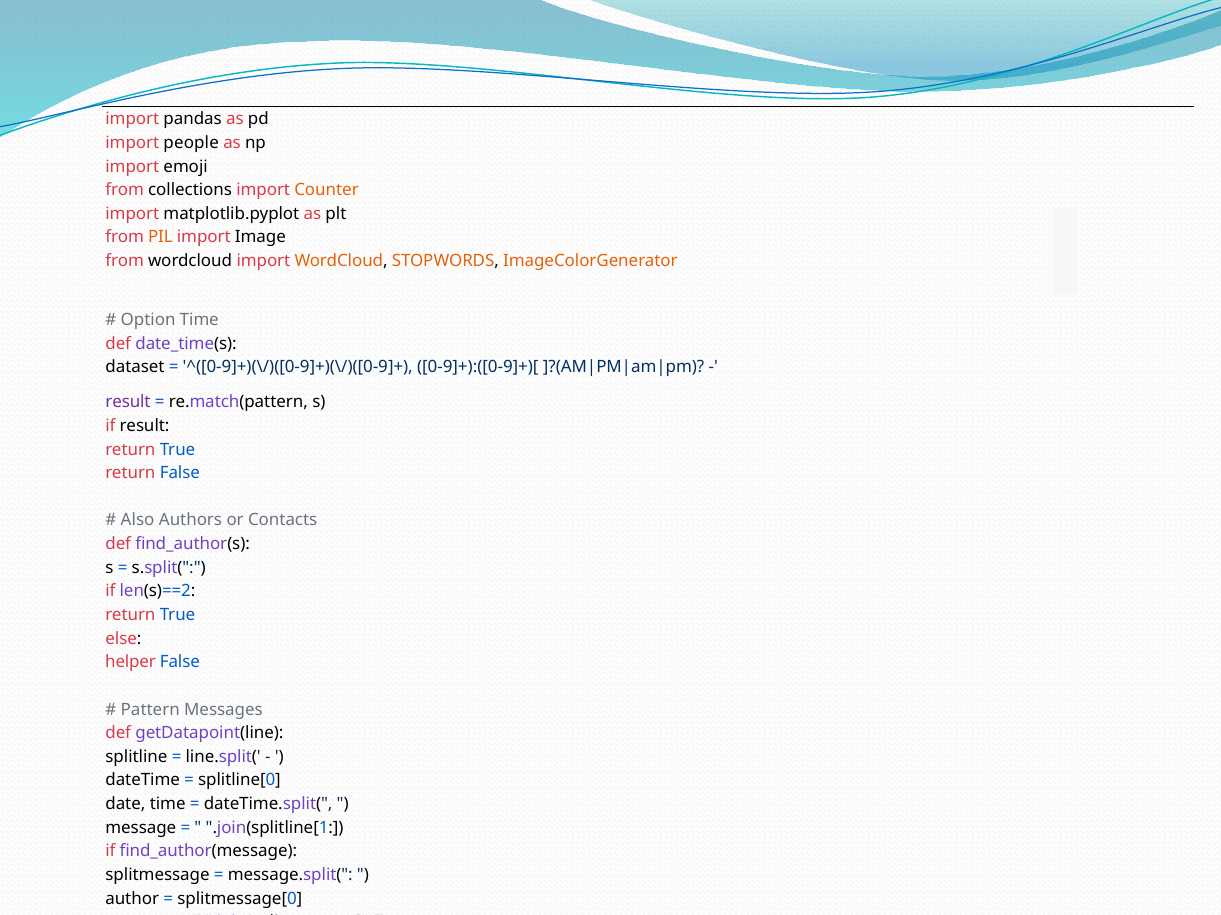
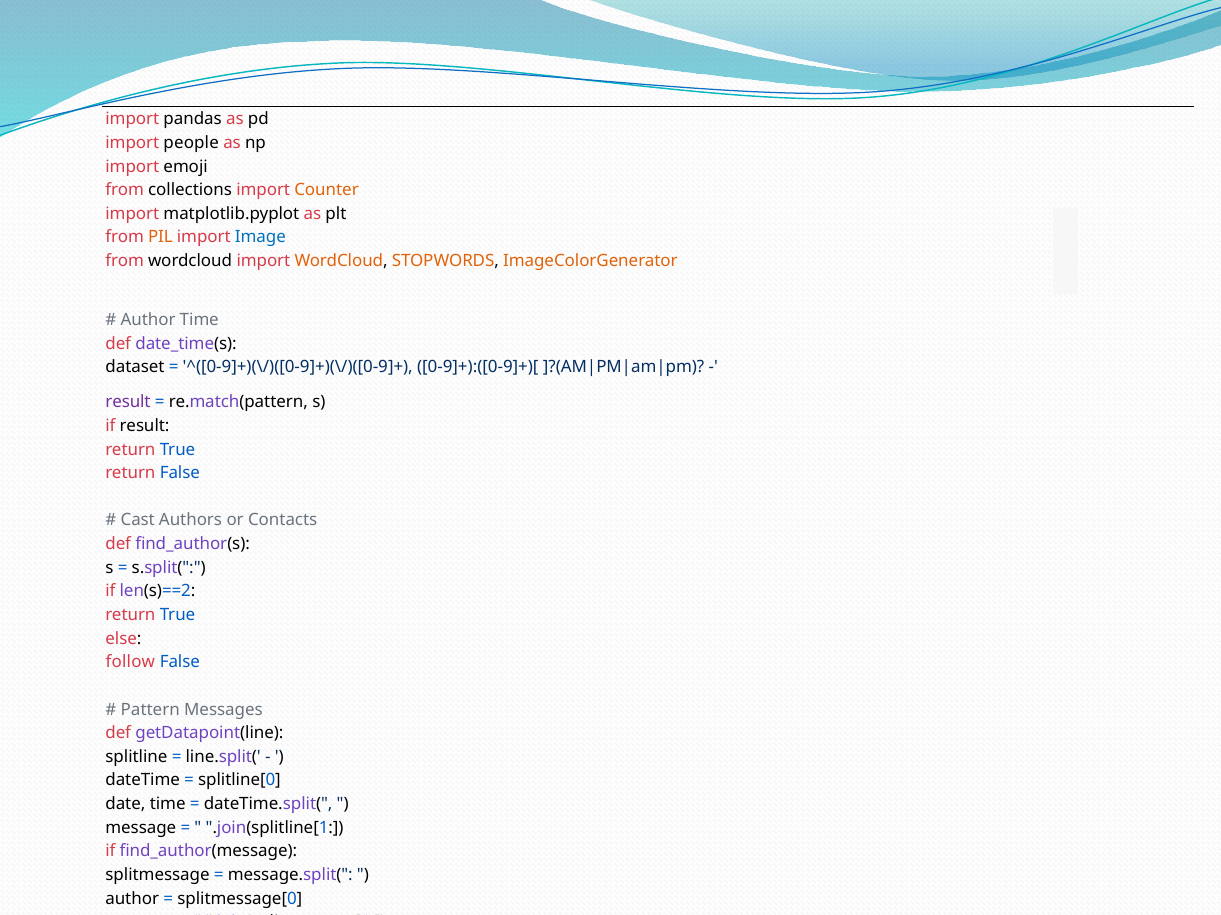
Image colour: black -> blue (260, 238)
Option: Option -> Author (148, 320)
Also: Also -> Cast (138, 521)
helper: helper -> follow (130, 663)
